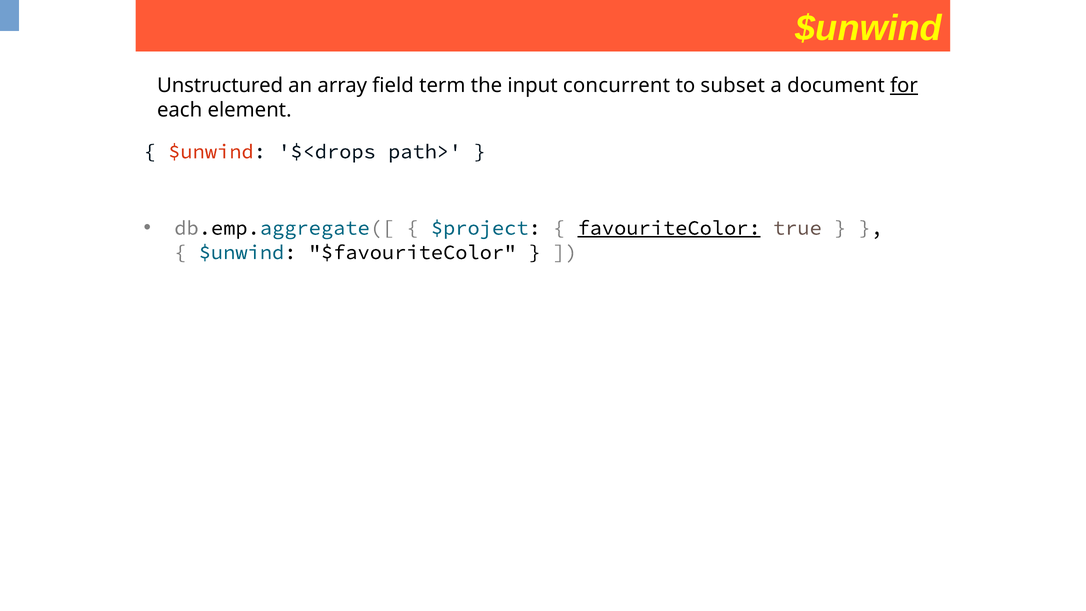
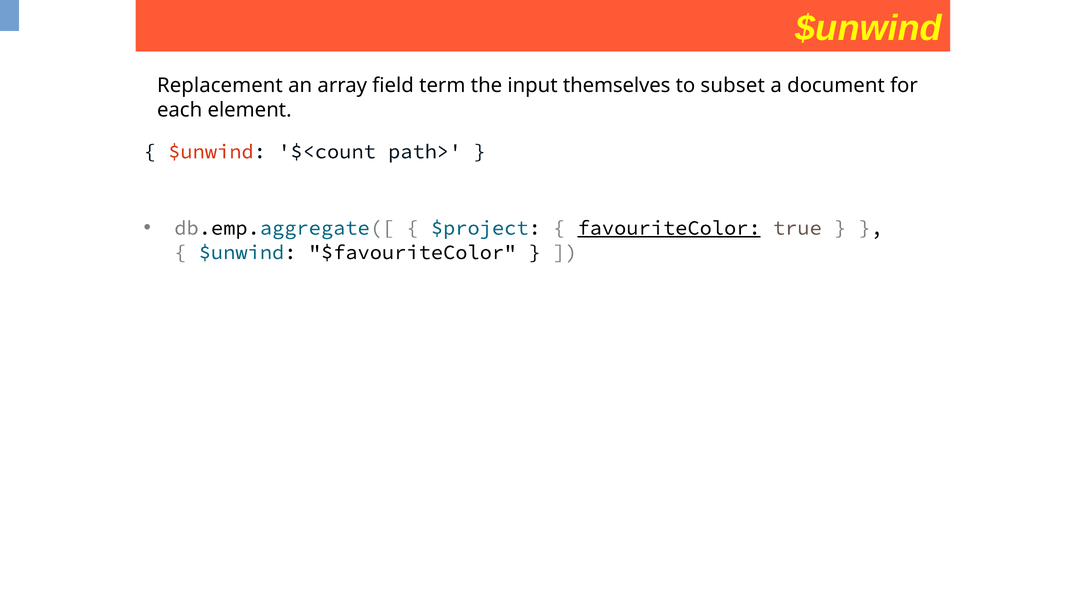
Unstructured: Unstructured -> Replacement (220, 86)
concurrent: concurrent -> themselves (617, 86)
for underline: present -> none (904, 86)
$<drops: $<drops -> $<count (327, 152)
